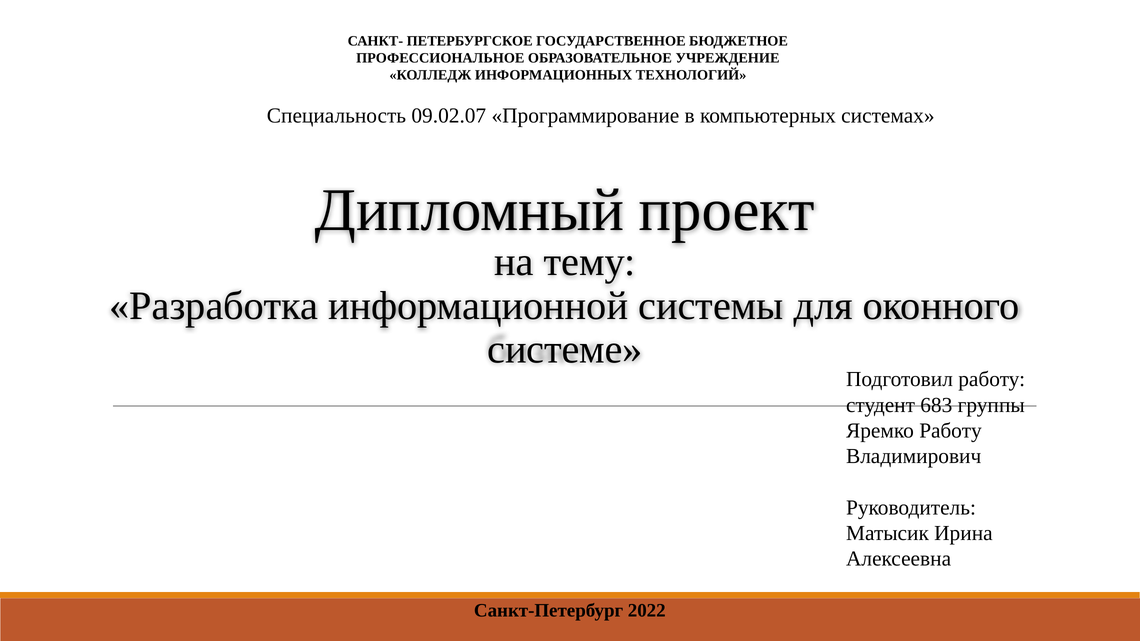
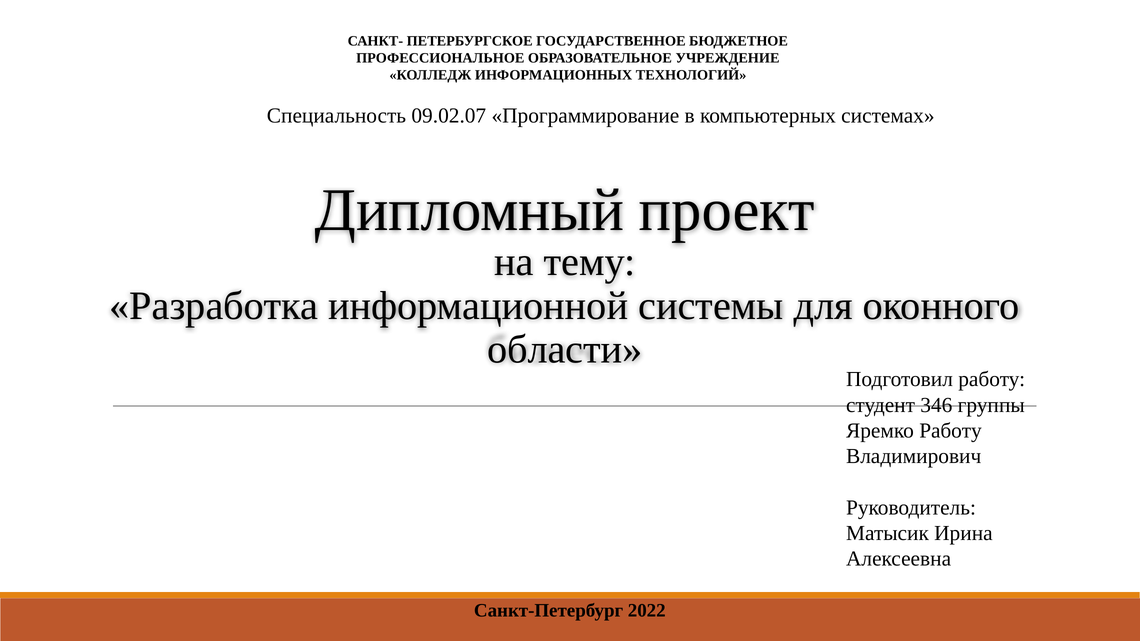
системе: системе -> области (565, 349)
683: 683 -> 346 (936, 405)
